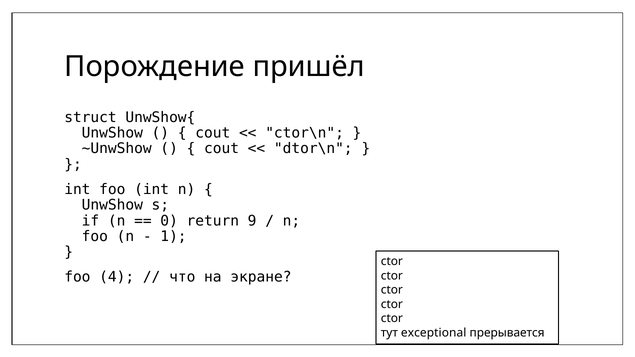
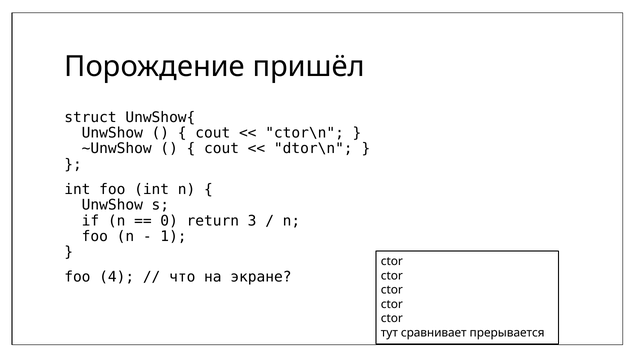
9: 9 -> 3 (252, 221)
exceptional: exceptional -> сравнивает (434, 333)
